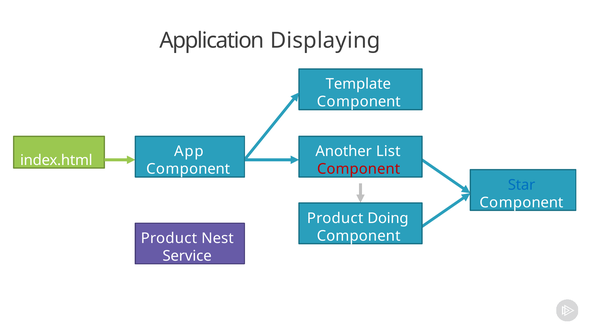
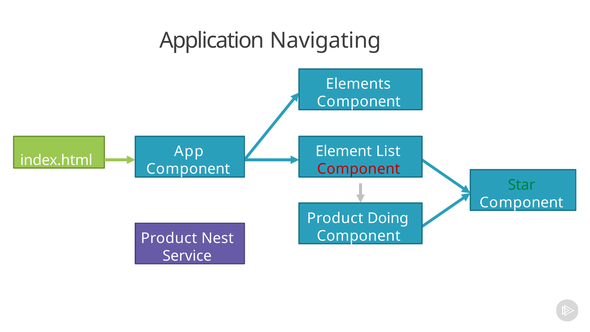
Displaying: Displaying -> Navigating (326, 41)
Template: Template -> Elements (358, 84)
Another: Another -> Element (344, 151)
Star colour: blue -> green (522, 185)
